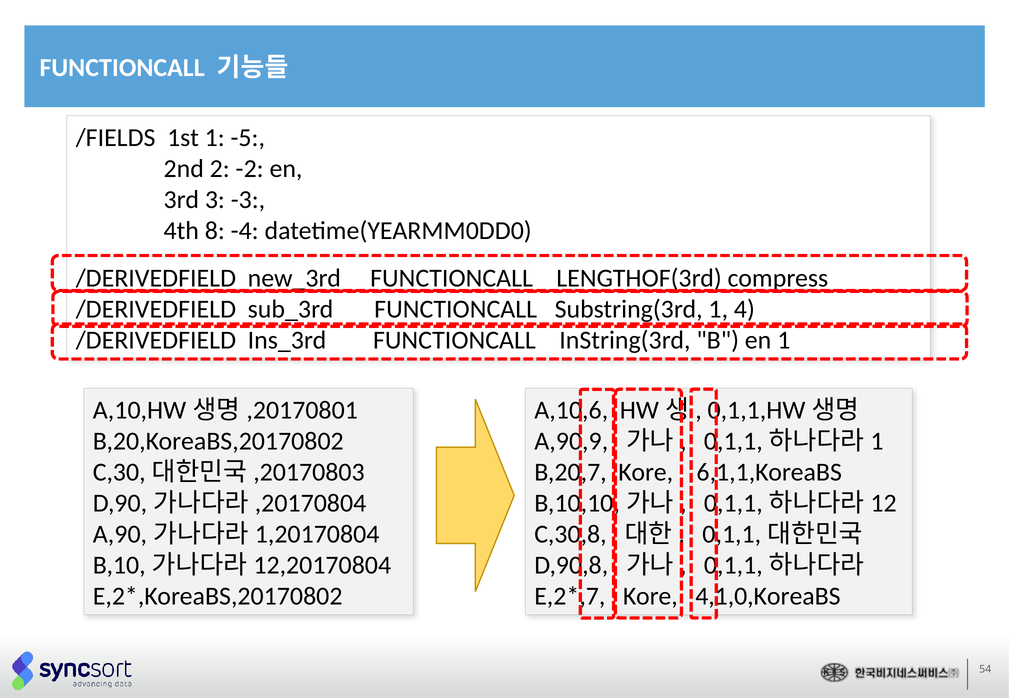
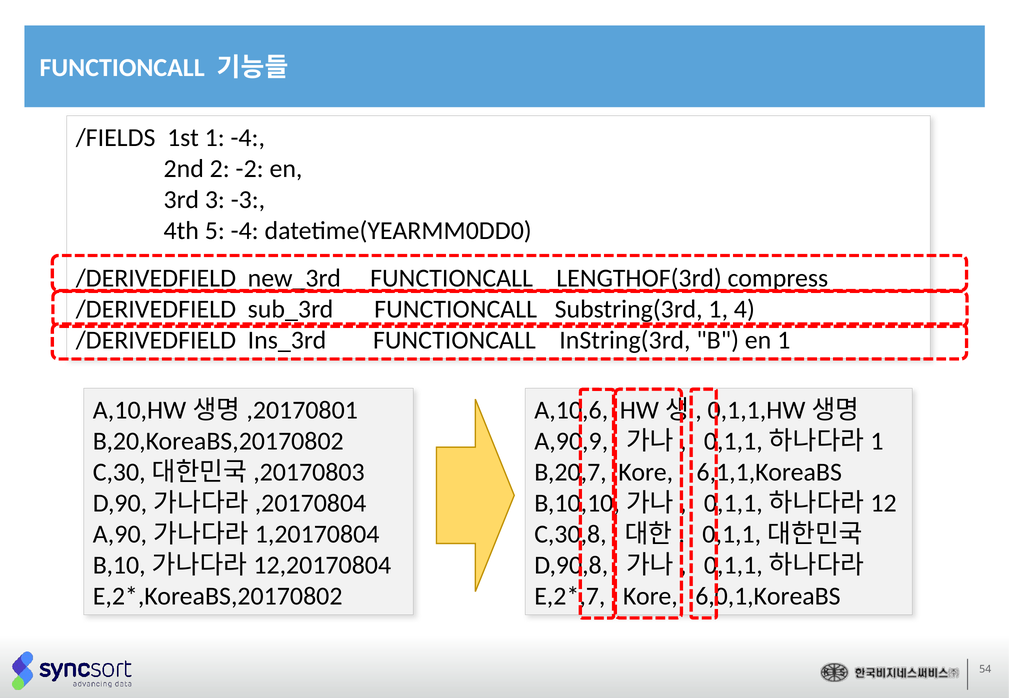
1 -5: -5 -> -4 (248, 138)
8: 8 -> 5 (215, 231)
4,1,0,KoreaBS: 4,1,0,KoreaBS -> 6,0,1,KoreaBS (768, 597)
